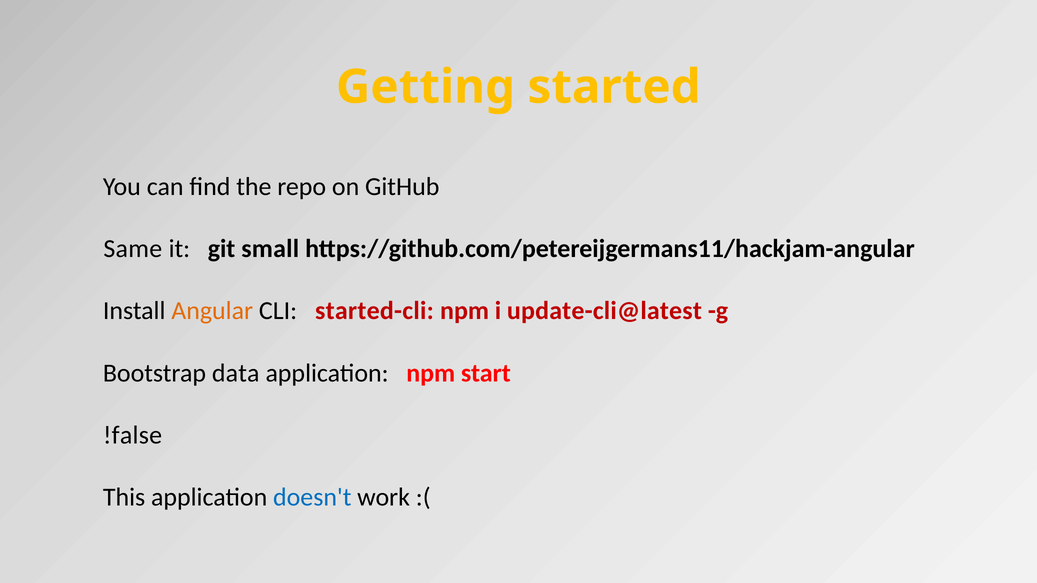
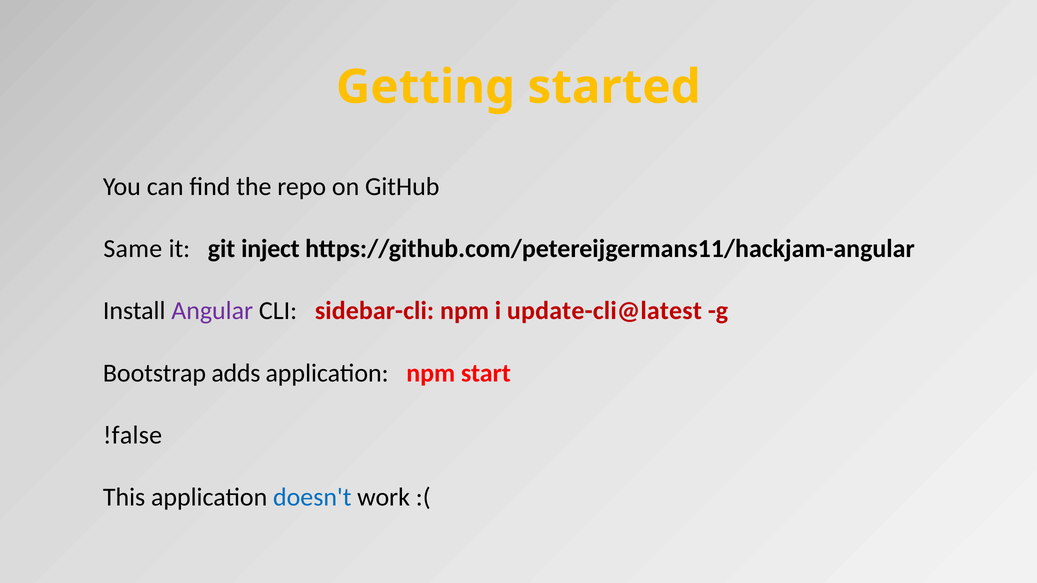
small: small -> inject (270, 249)
Angular colour: orange -> purple (212, 311)
started-cli: started-cli -> sidebar-cli (375, 311)
data: data -> adds (236, 373)
